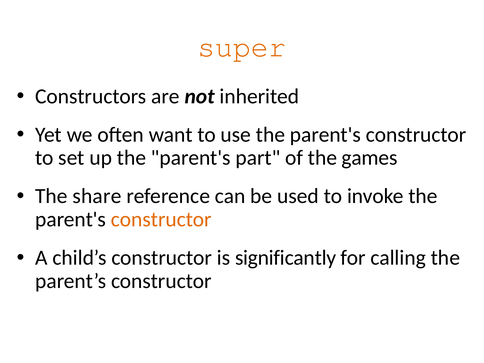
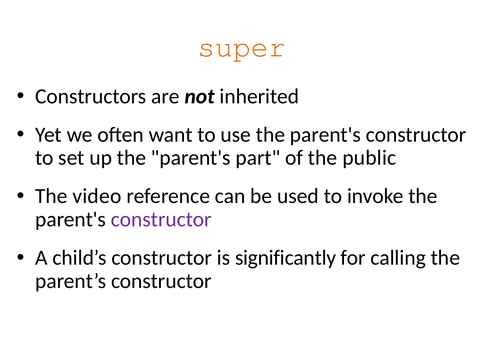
games: games -> public (369, 158)
share: share -> video (97, 196)
constructor colour: orange -> purple (161, 219)
